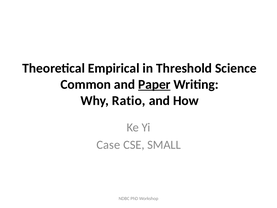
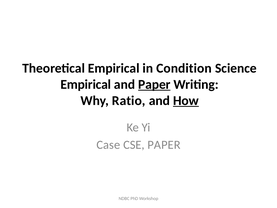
Threshold: Threshold -> Condition (184, 68)
Common: Common -> Empirical (86, 84)
How underline: none -> present (186, 100)
CSE SMALL: SMALL -> PAPER (164, 145)
